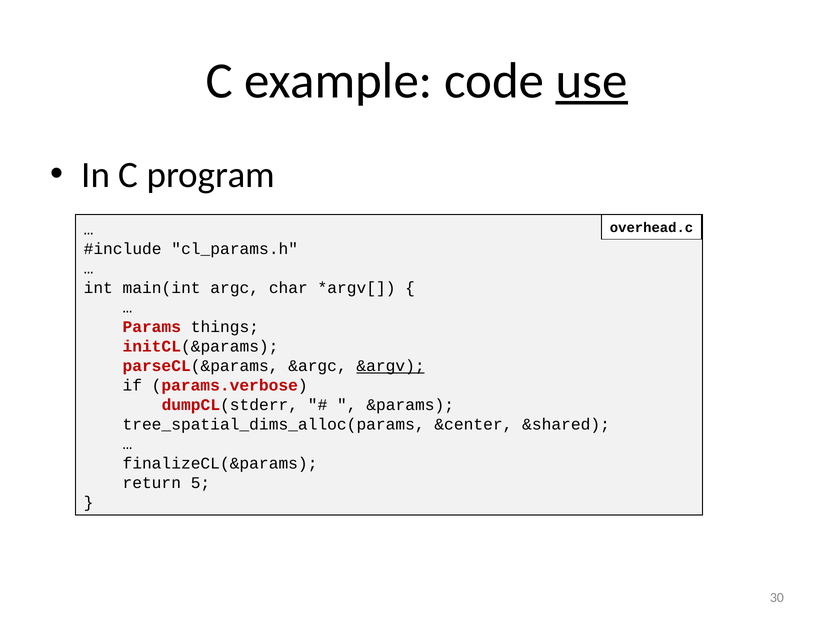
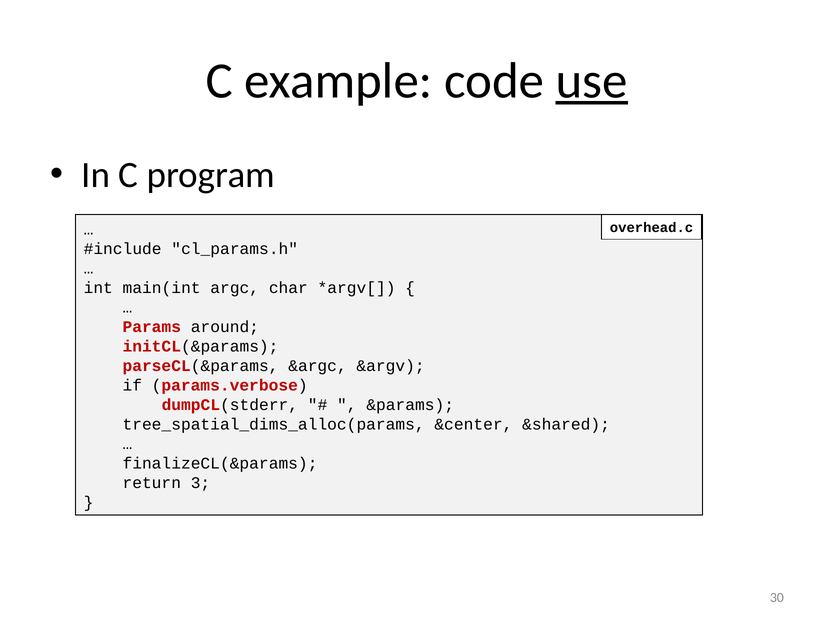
things: things -> around (225, 327)
&argv underline: present -> none (391, 366)
5: 5 -> 3 (200, 482)
